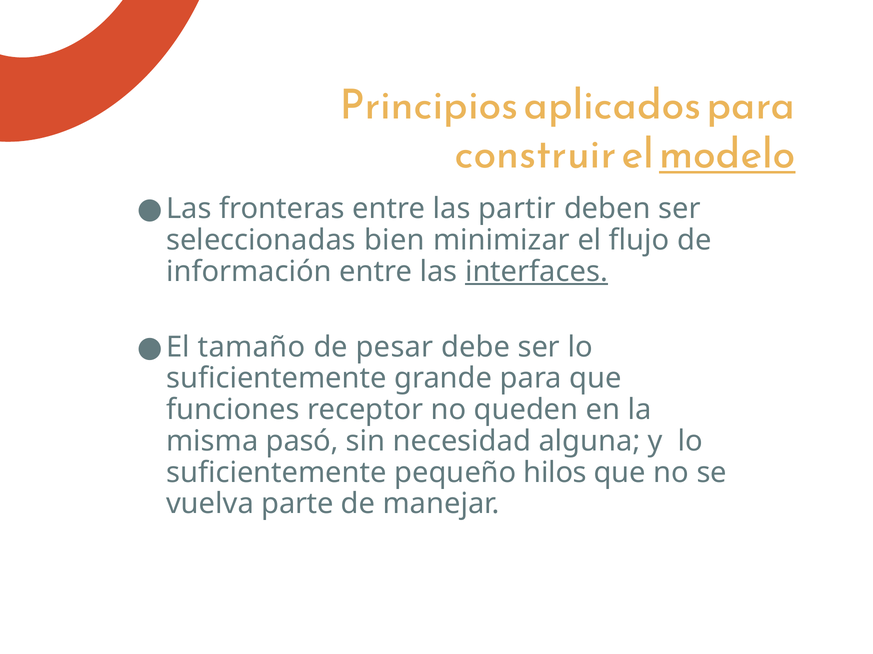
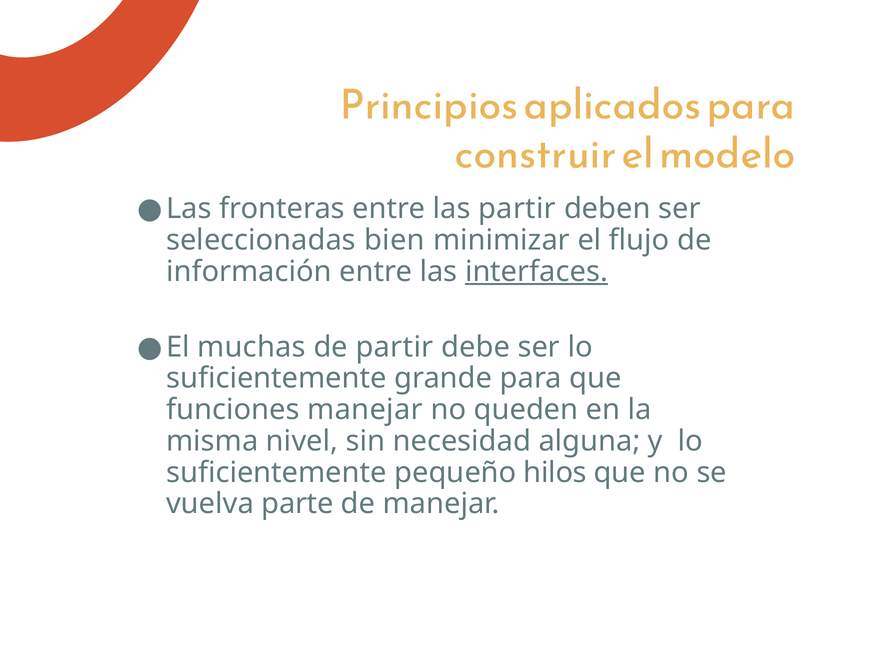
modelo underline: present -> none (727, 155)
tamaño: tamaño -> muchas (252, 347)
de pesar: pesar -> partir (395, 347)
funciones receptor: receptor -> manejar (365, 410)
pasó: pasó -> nivel (302, 442)
